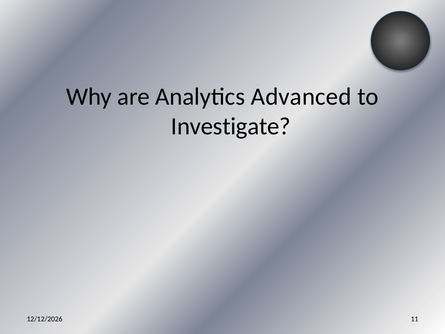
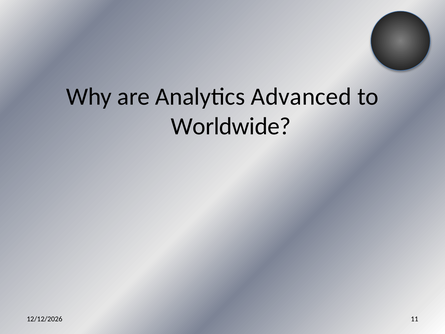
Investigate: Investigate -> Worldwide (231, 126)
